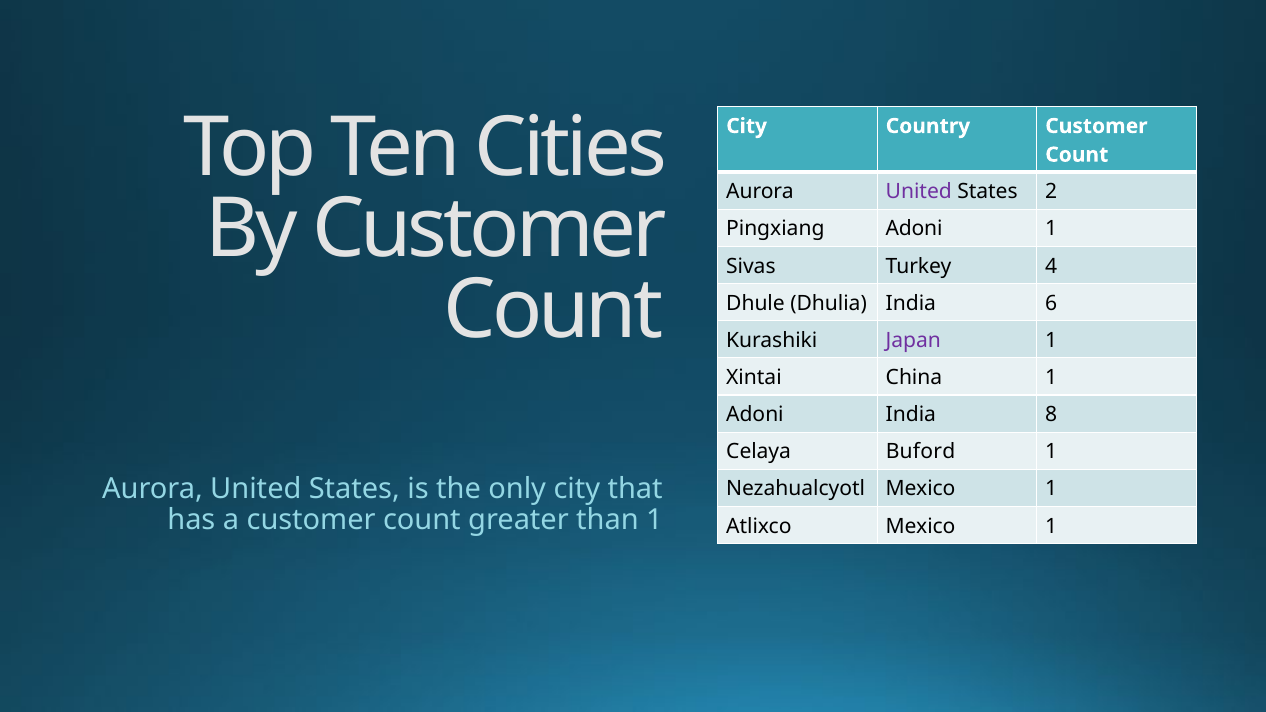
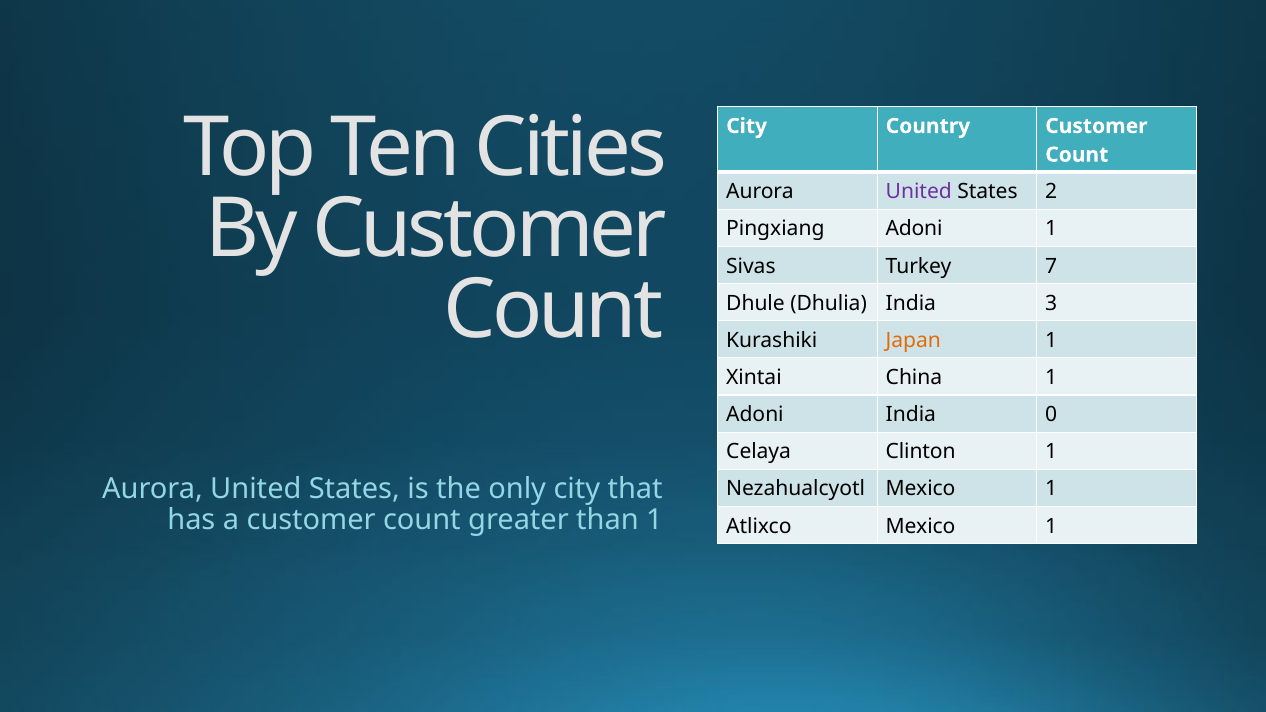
4: 4 -> 7 (1051, 266)
6: 6 -> 3 (1051, 303)
Japan colour: purple -> orange (913, 340)
8: 8 -> 0 (1051, 415)
Buford: Buford -> Clinton (921, 452)
